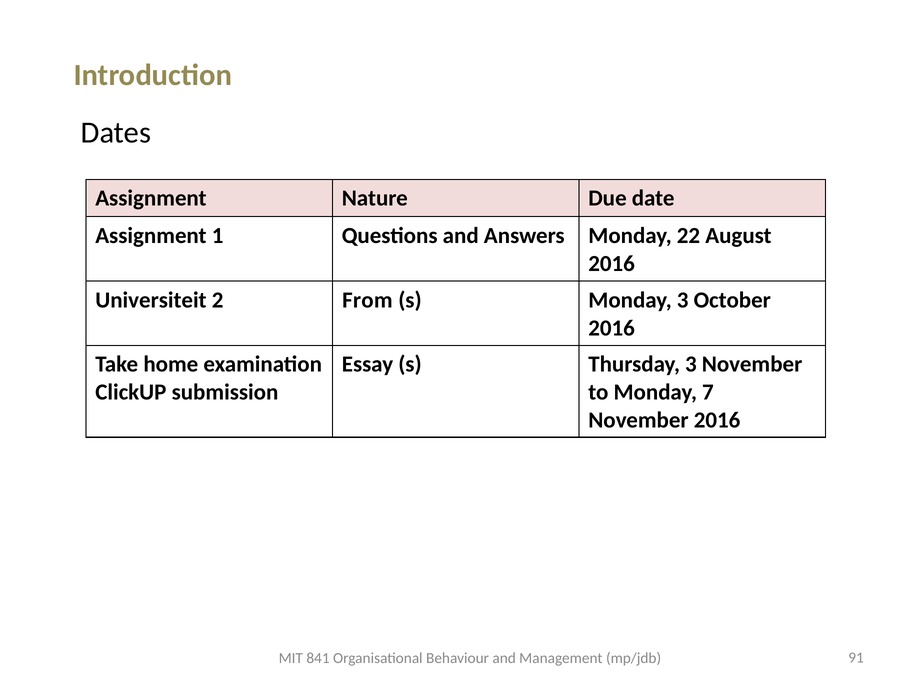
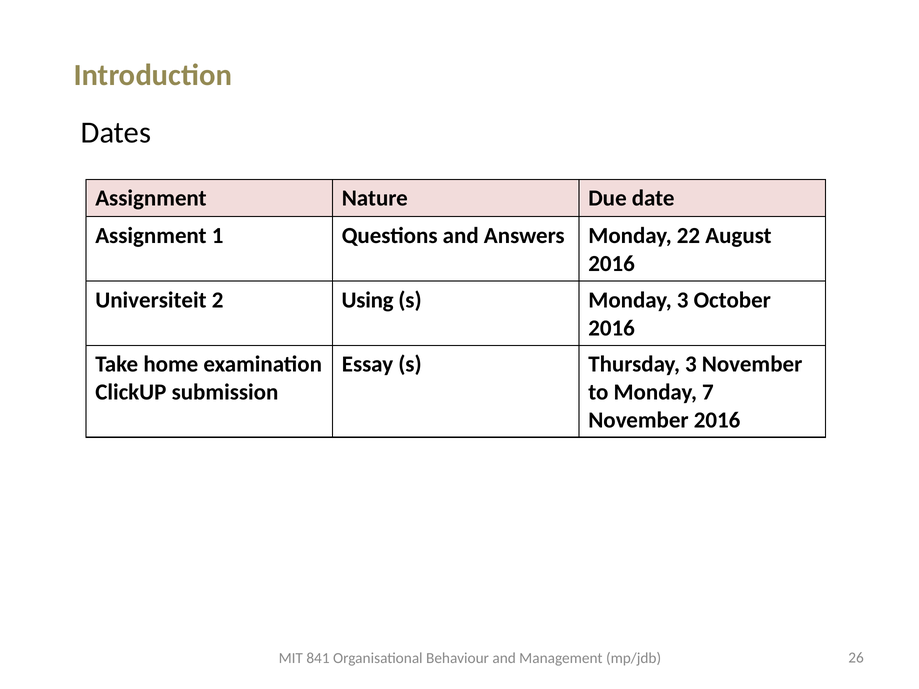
From: From -> Using (368, 300)
91: 91 -> 26 (856, 658)
